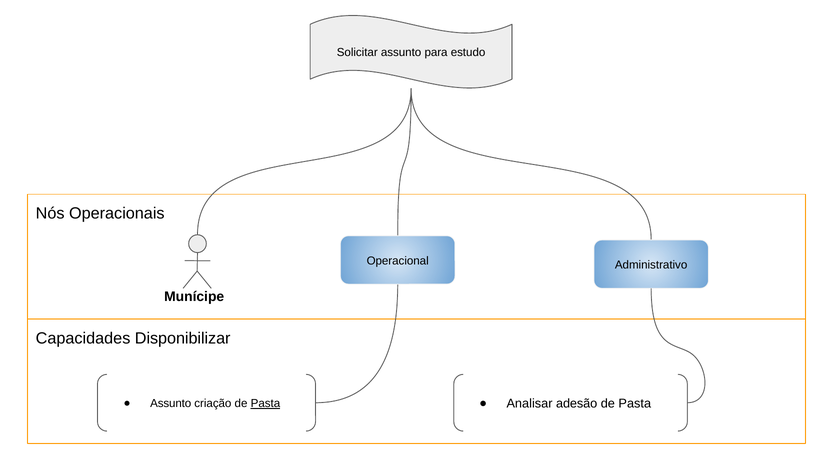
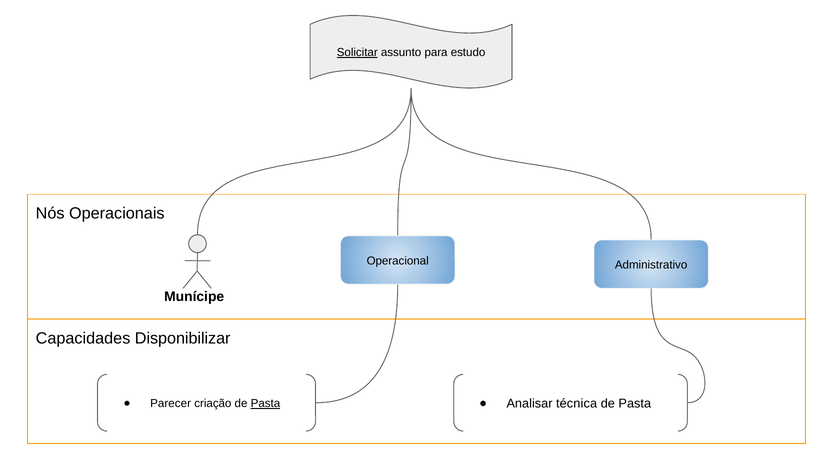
Solicitar underline: none -> present (357, 52)
adesão: adesão -> técnica (577, 403)
Assunto: Assunto -> Parecer (171, 403)
